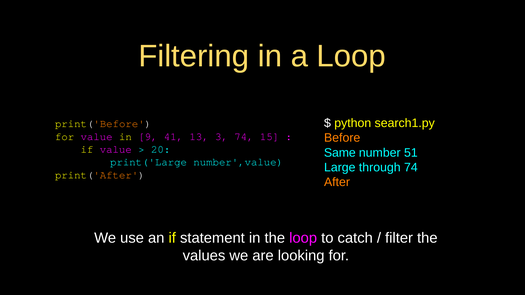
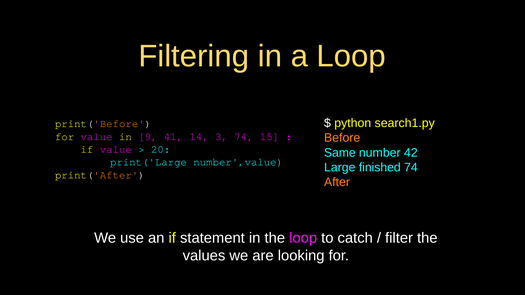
13: 13 -> 14 (199, 137)
51: 51 -> 42 (411, 153)
through: through -> finished (380, 168)
